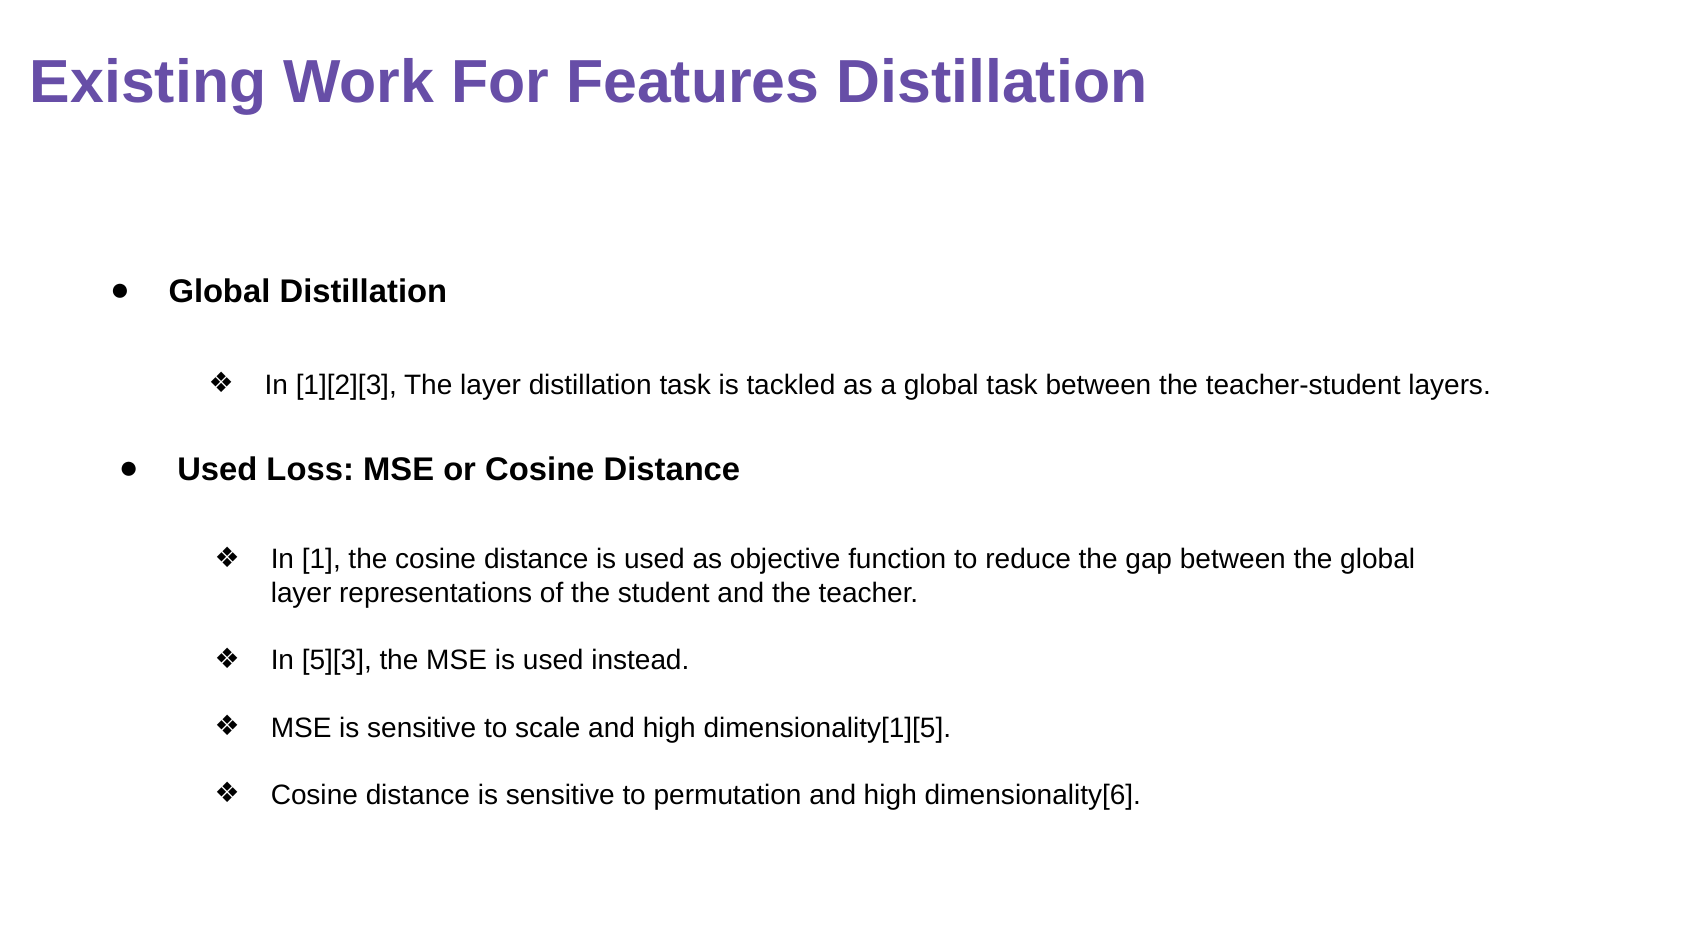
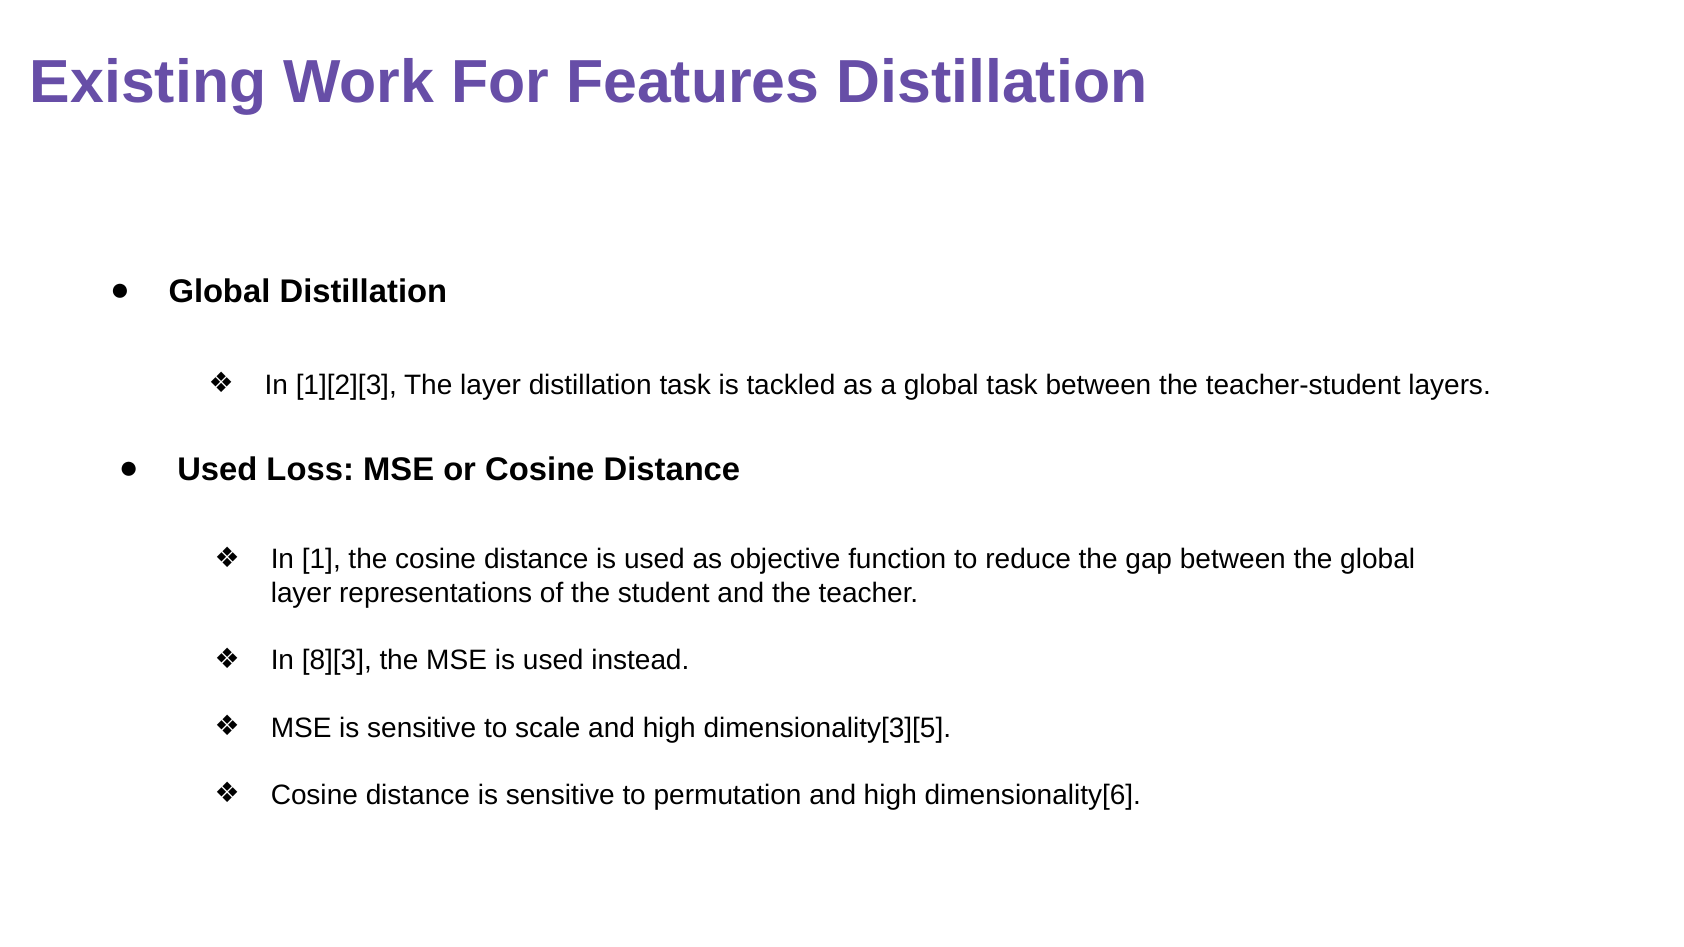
5][3: 5][3 -> 8][3 (337, 661)
dimensionality[1][5: dimensionality[1][5 -> dimensionality[3][5 (827, 728)
